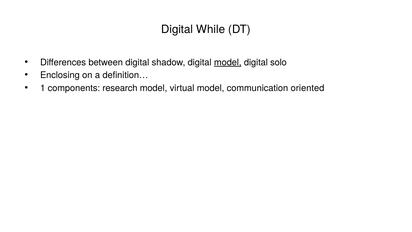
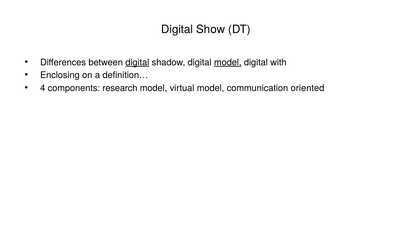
While: While -> Show (211, 29)
digital underline: none -> present (137, 62)
solo: solo -> with (278, 62)
1: 1 -> 4 (43, 88)
